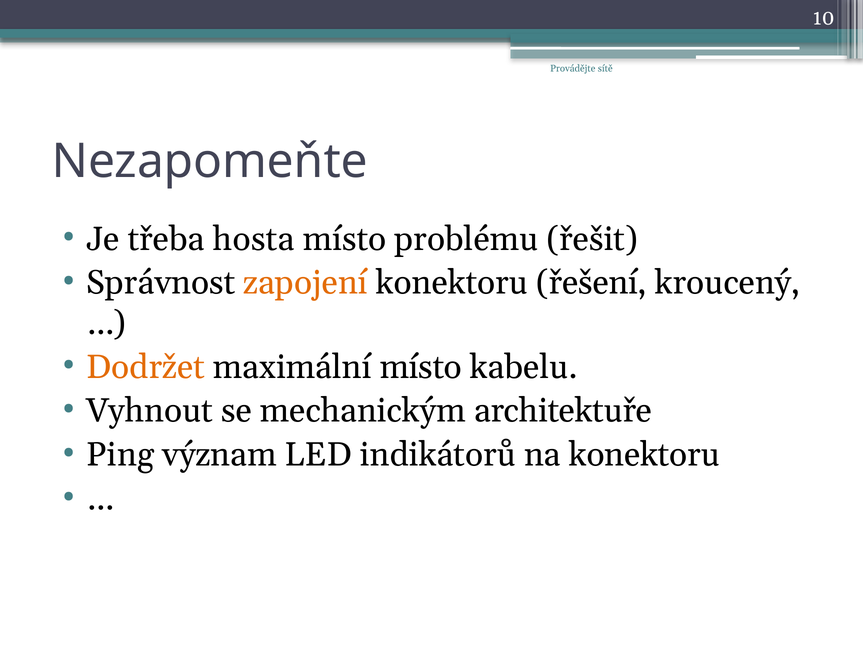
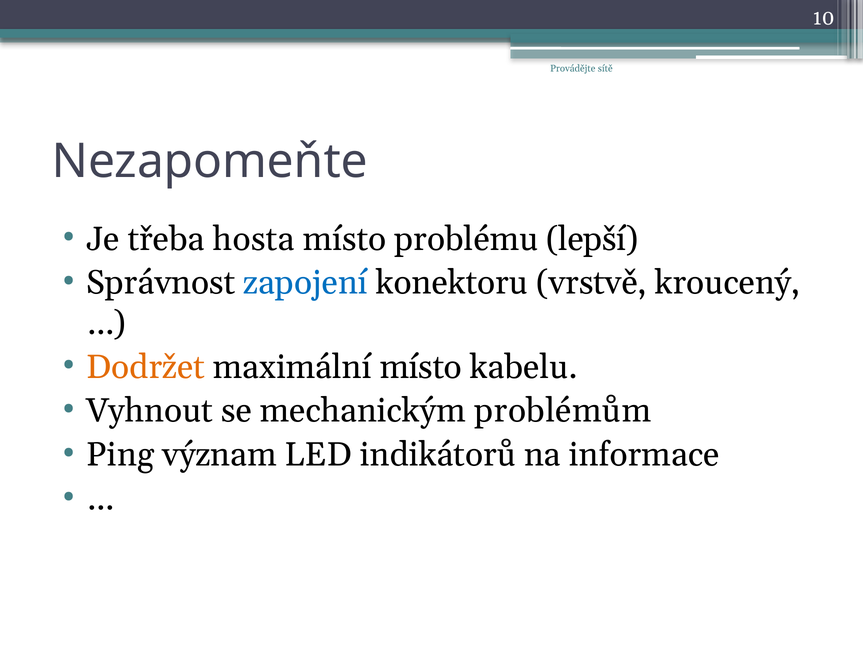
řešit: řešit -> lepší (592, 239)
zapojení colour: orange -> blue (305, 283)
řešení: řešení -> vrstvě (592, 283)
architektuře: architektuře -> problémům (563, 411)
na konektoru: konektoru -> informace (644, 455)
